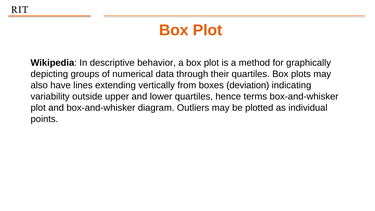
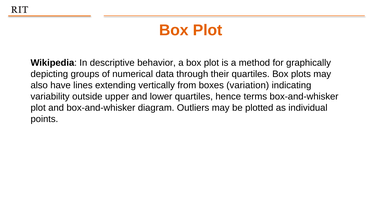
deviation: deviation -> variation (248, 85)
